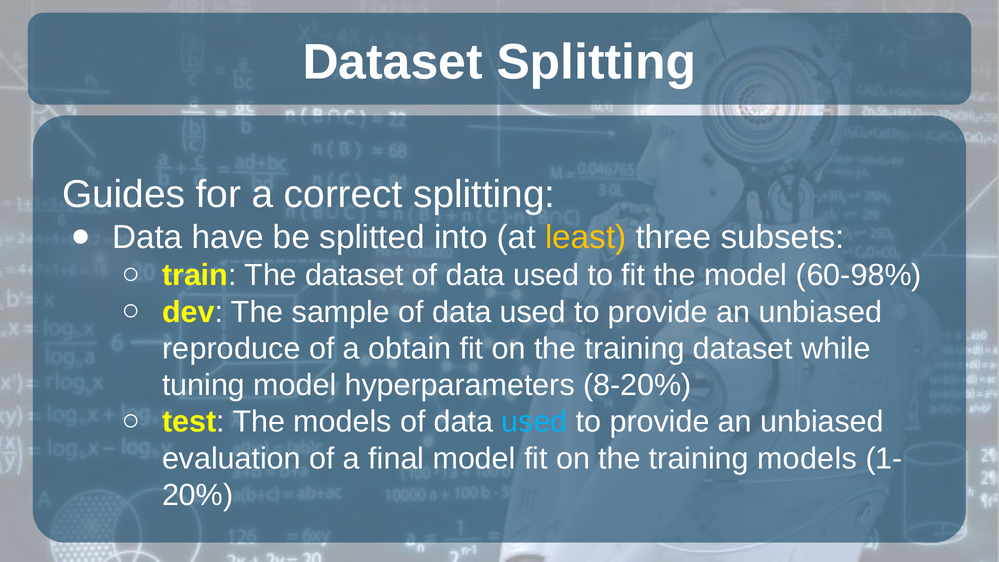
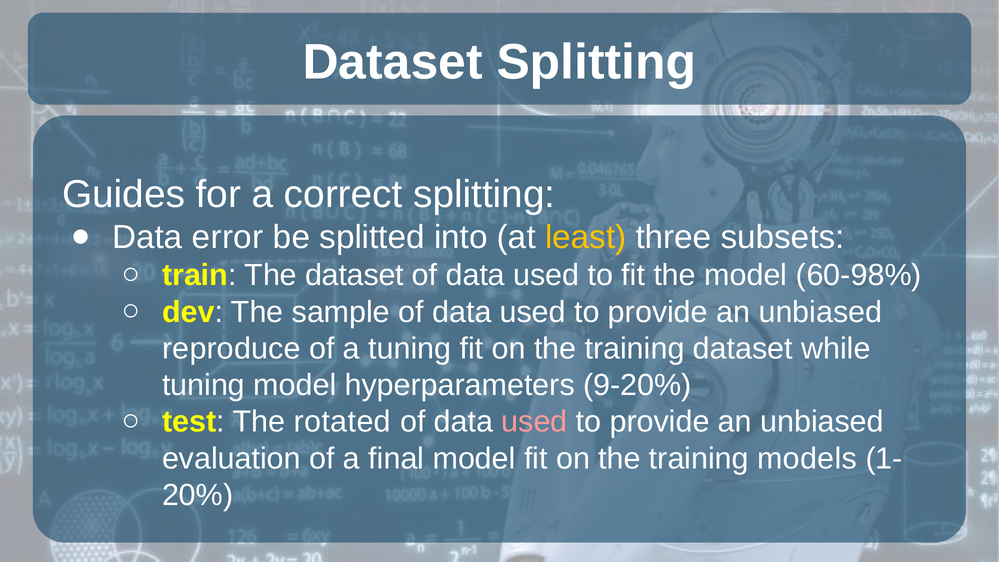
have: have -> error (228, 237)
a obtain: obtain -> tuning (410, 349)
8-20%: 8-20% -> 9-20% (637, 385)
The models: models -> rotated (342, 422)
used colour: light blue -> pink (534, 422)
